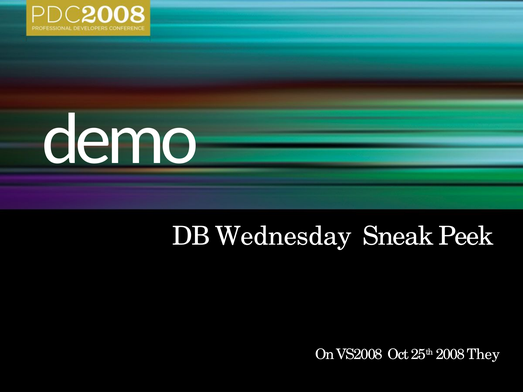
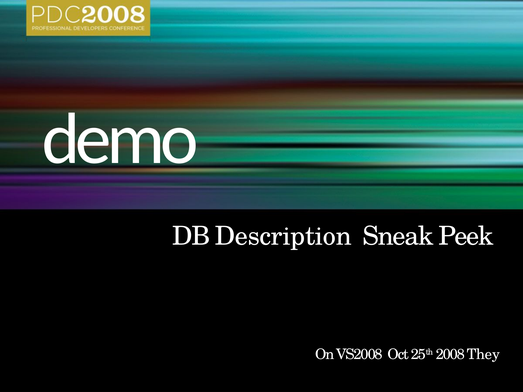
Wednesday: Wednesday -> Description (283, 236)
